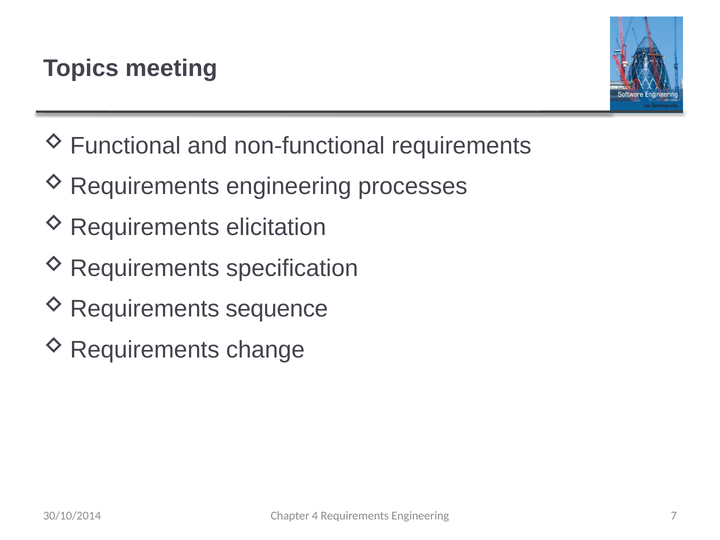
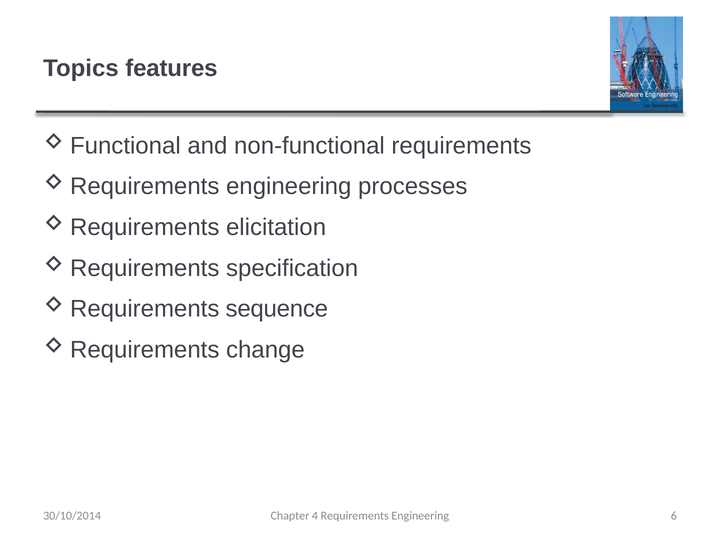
meeting: meeting -> features (171, 68)
7: 7 -> 6 (674, 516)
